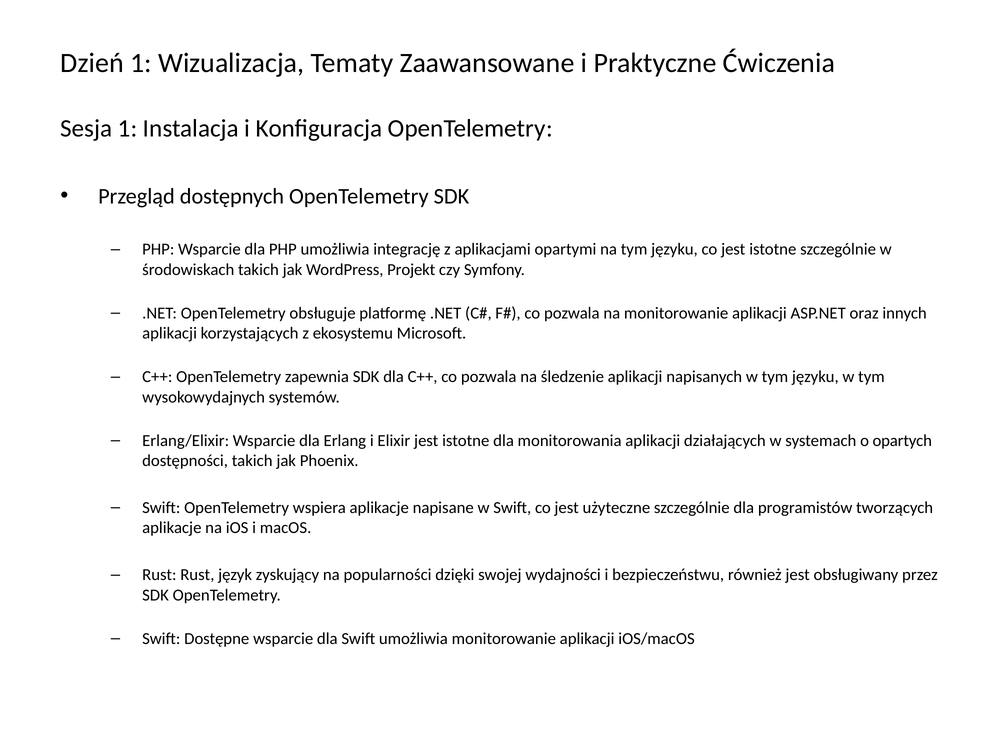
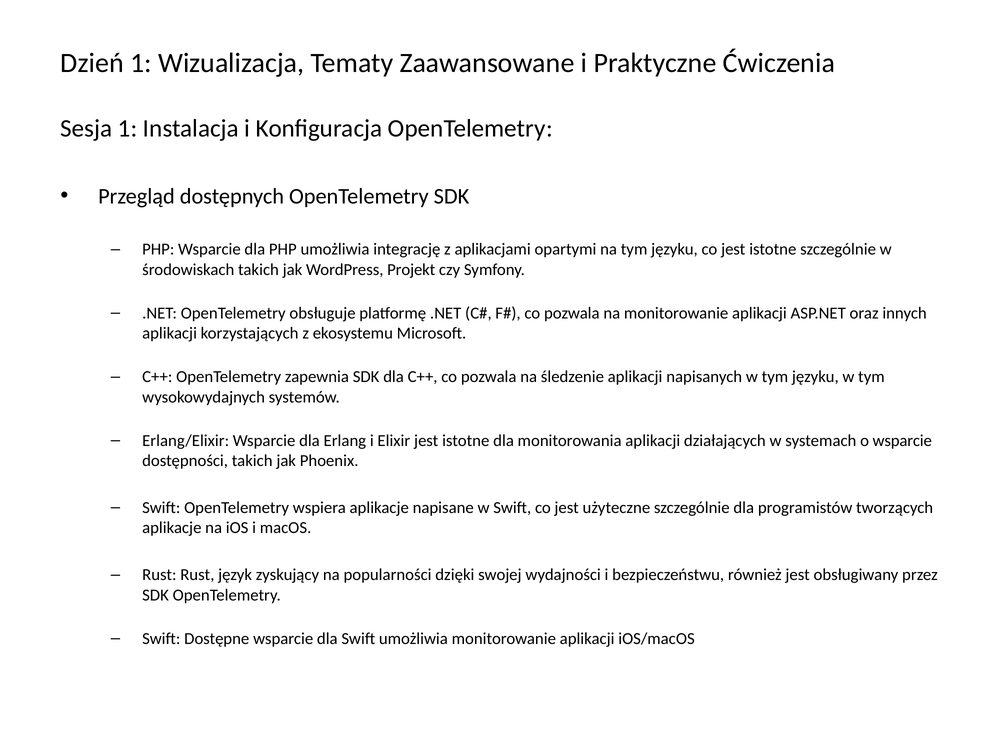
o opartych: opartych -> wsparcie (902, 441)
